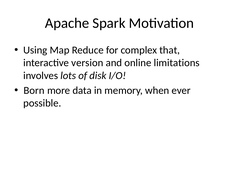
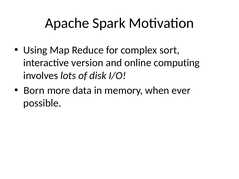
that: that -> sort (170, 50)
limitations: limitations -> computing (177, 63)
